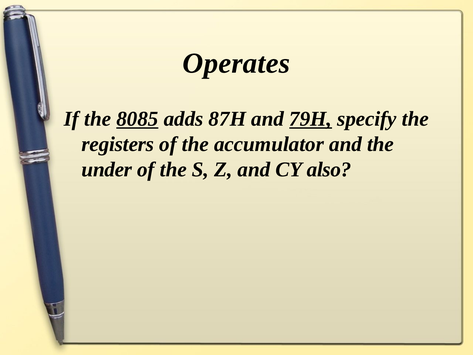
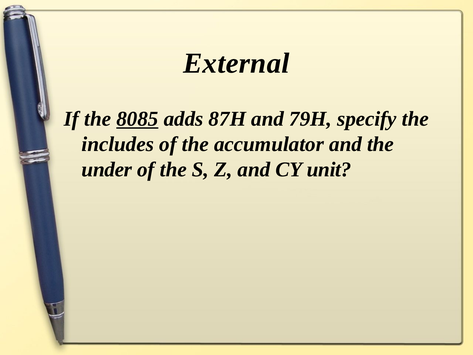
Operates: Operates -> External (236, 63)
79H underline: present -> none (311, 119)
registers: registers -> includes (118, 144)
also: also -> unit (329, 169)
